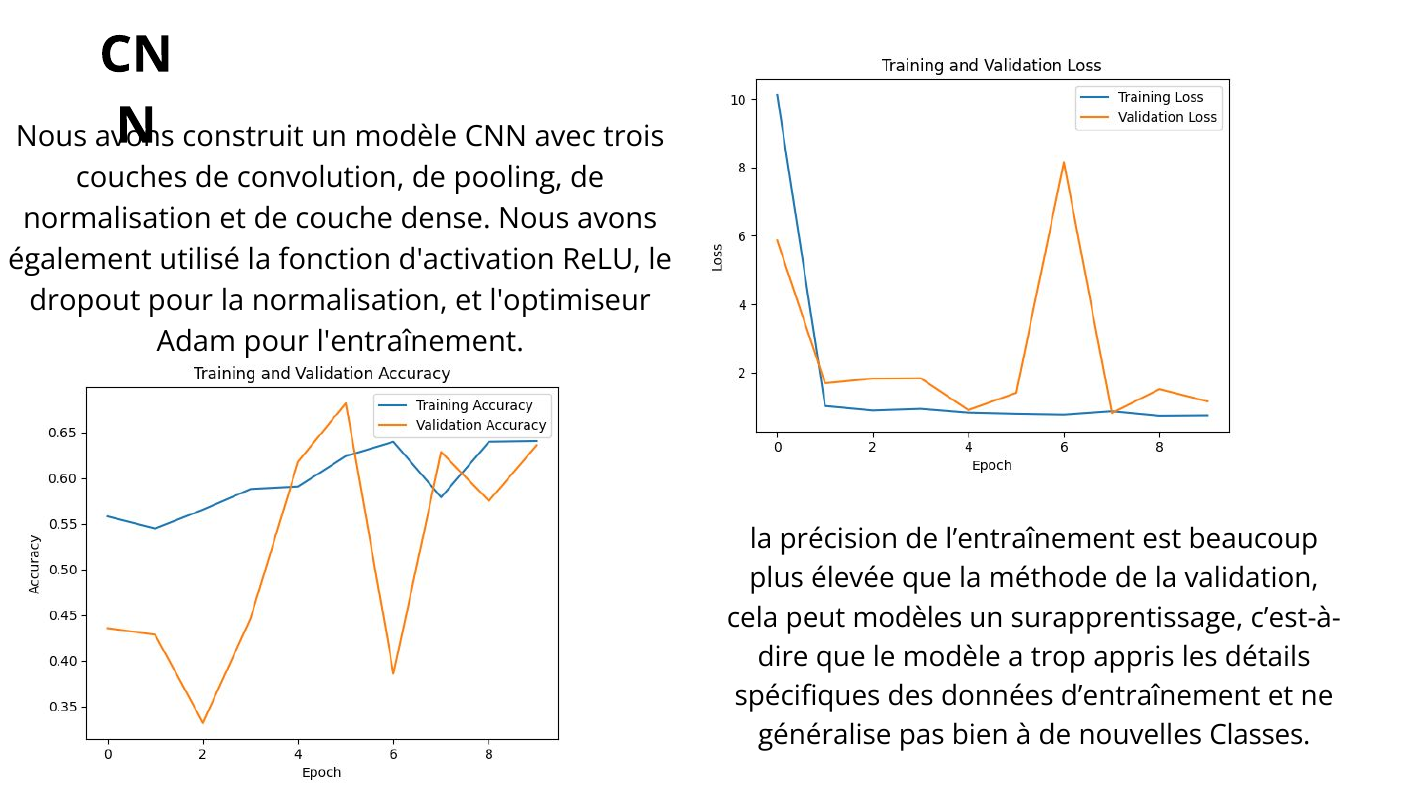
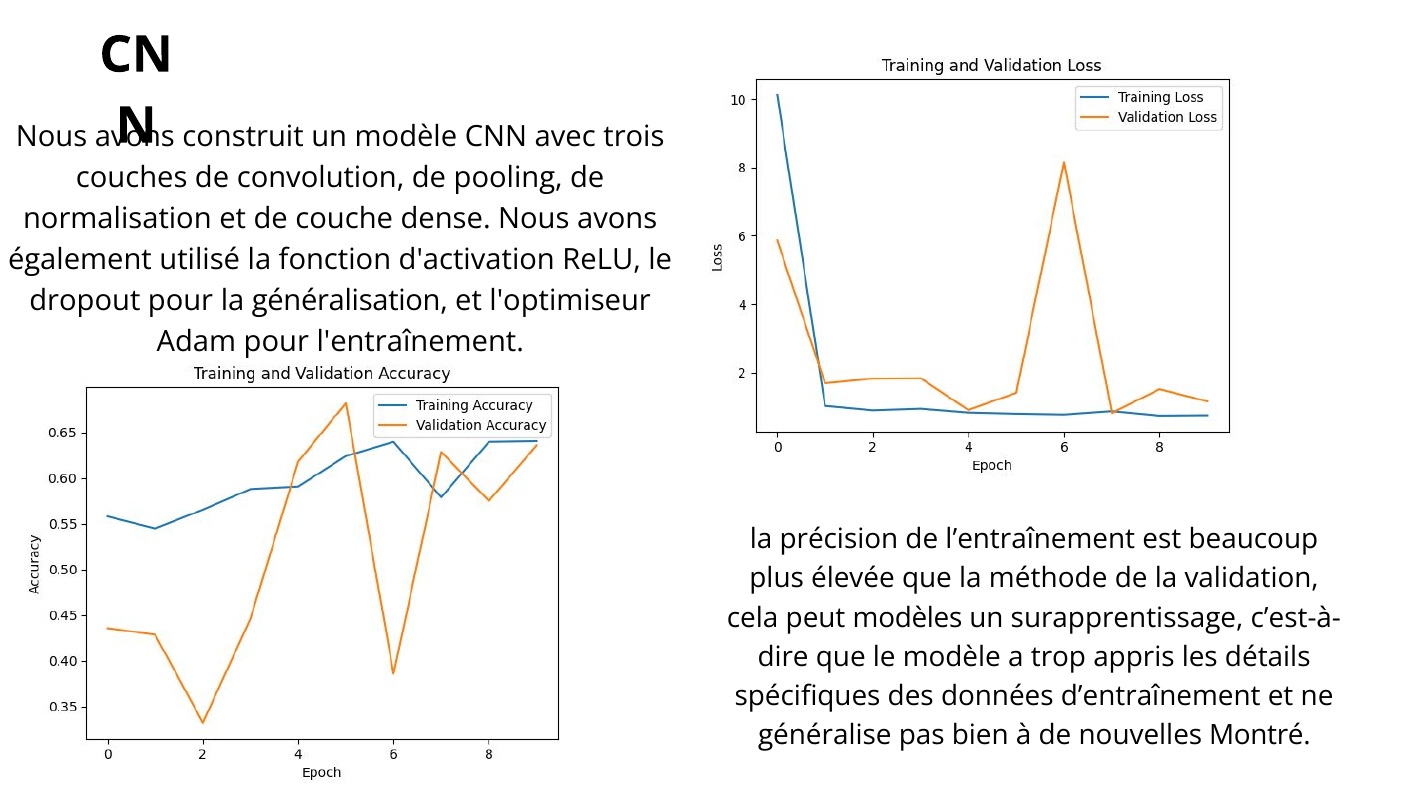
la normalisation: normalisation -> généralisation (350, 301)
Classes: Classes -> Montré (1260, 735)
